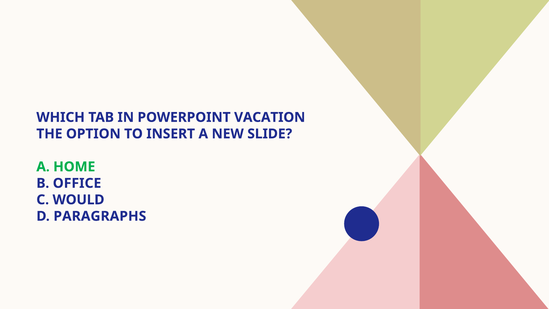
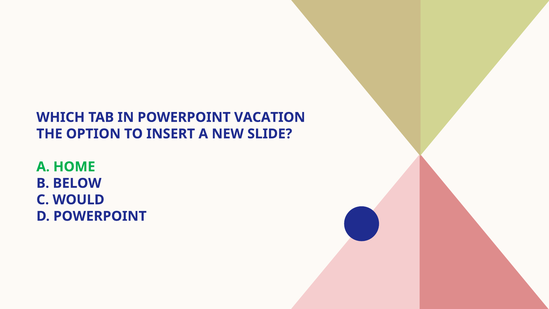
OFFICE: OFFICE -> BELOW (77, 183)
D PARAGRAPHS: PARAGRAPHS -> POWERPOINT (100, 216)
